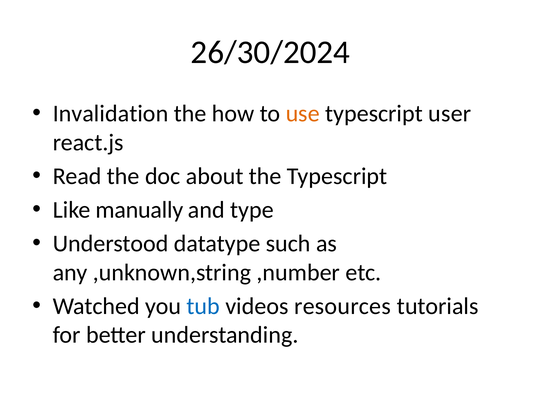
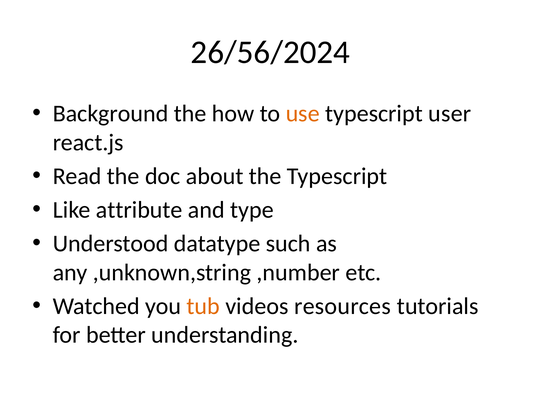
26/30/2024: 26/30/2024 -> 26/56/2024 (270, 52)
Invalidation: Invalidation -> Background (111, 113)
manually: manually -> attribute (139, 210)
tub colour: blue -> orange (203, 306)
